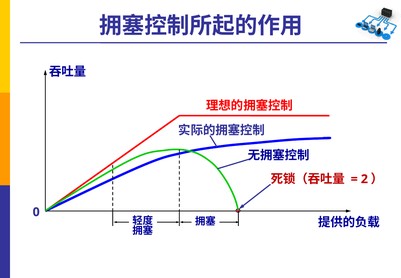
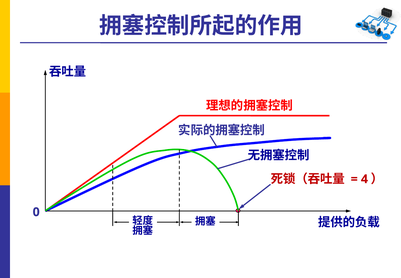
2: 2 -> 4 (364, 179)
